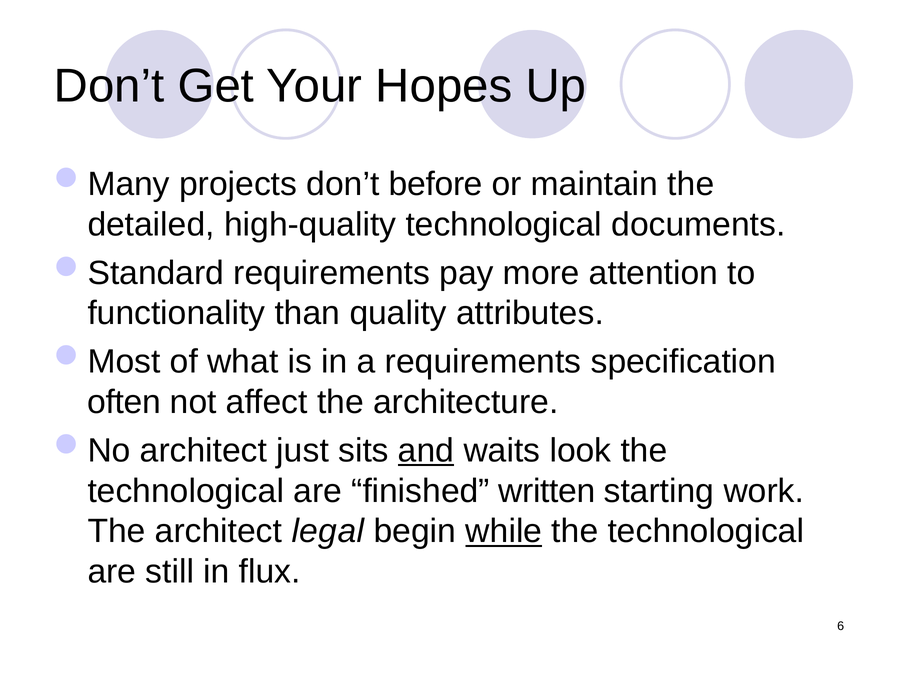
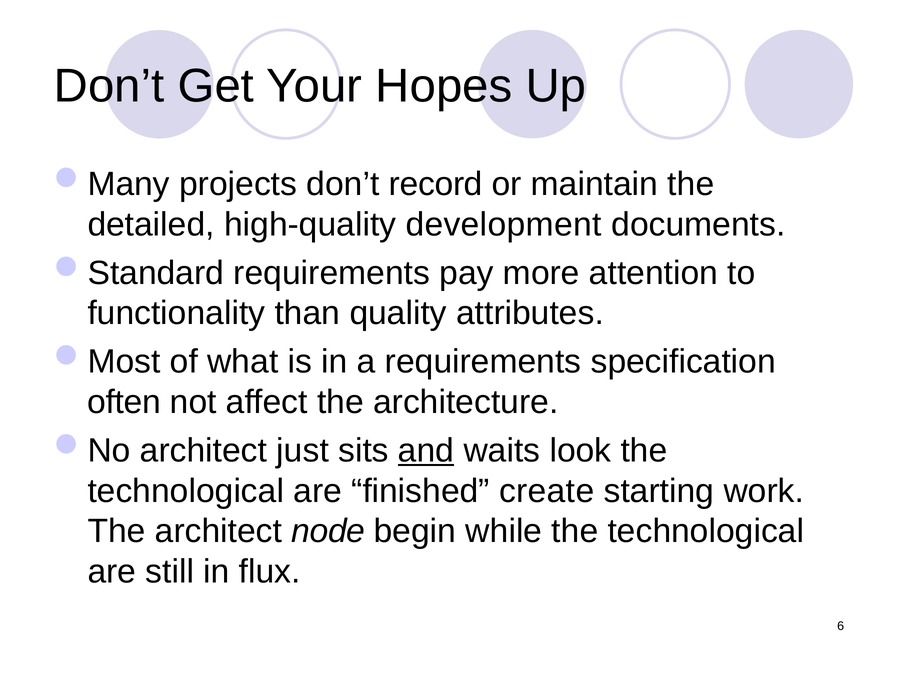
before: before -> record (436, 184)
high-quality technological: technological -> development (504, 225)
written: written -> create (547, 491)
legal: legal -> node (328, 532)
while underline: present -> none (504, 532)
